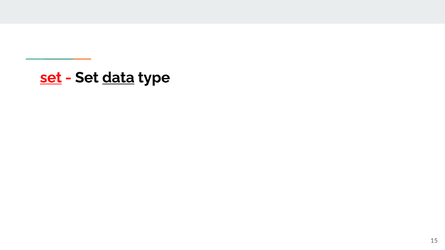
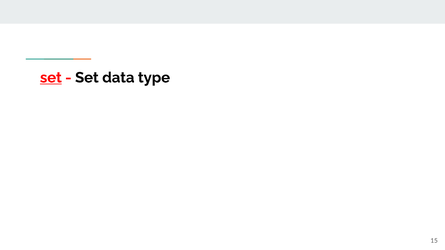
data underline: present -> none (118, 78)
